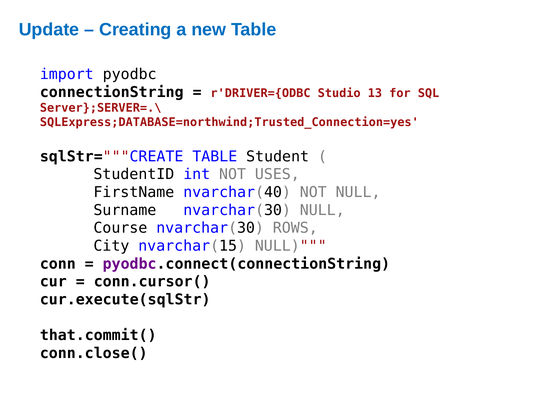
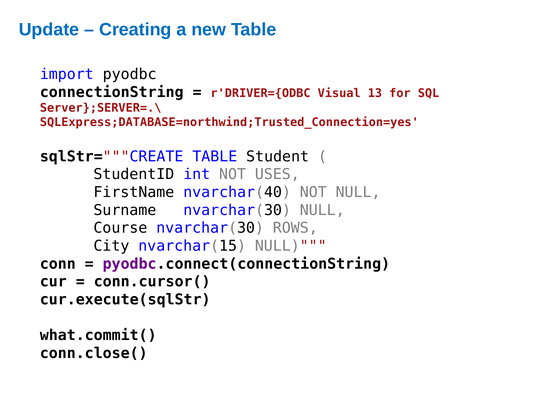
Studio: Studio -> Visual (339, 93)
that.commit(: that.commit( -> what.commit( (98, 335)
